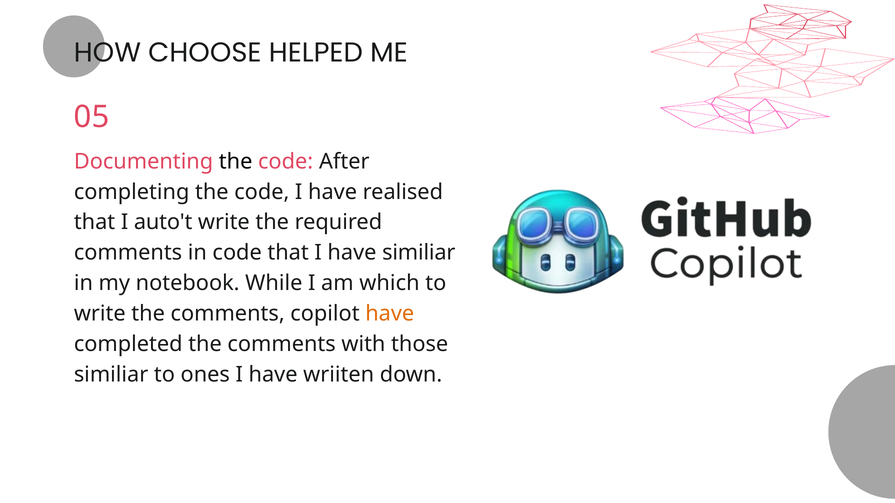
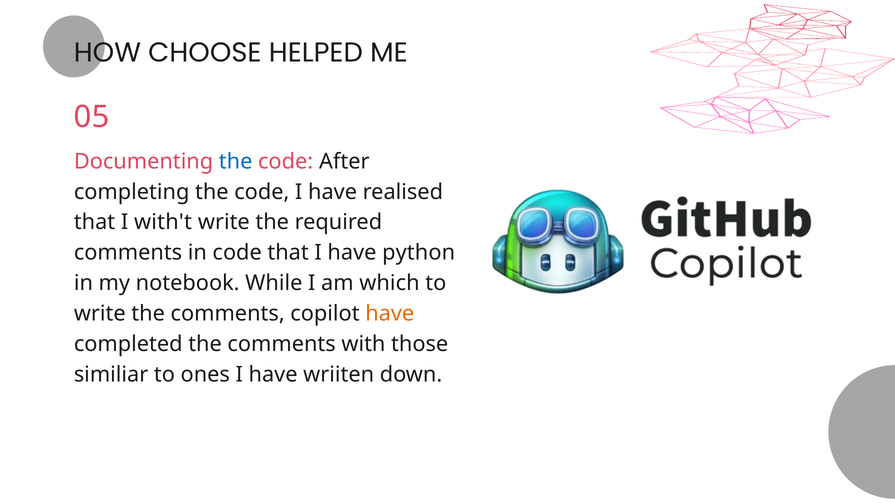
the colour: black -> blue (236, 162)
auto't: auto't -> with't (163, 222)
have similiar: similiar -> python (419, 253)
